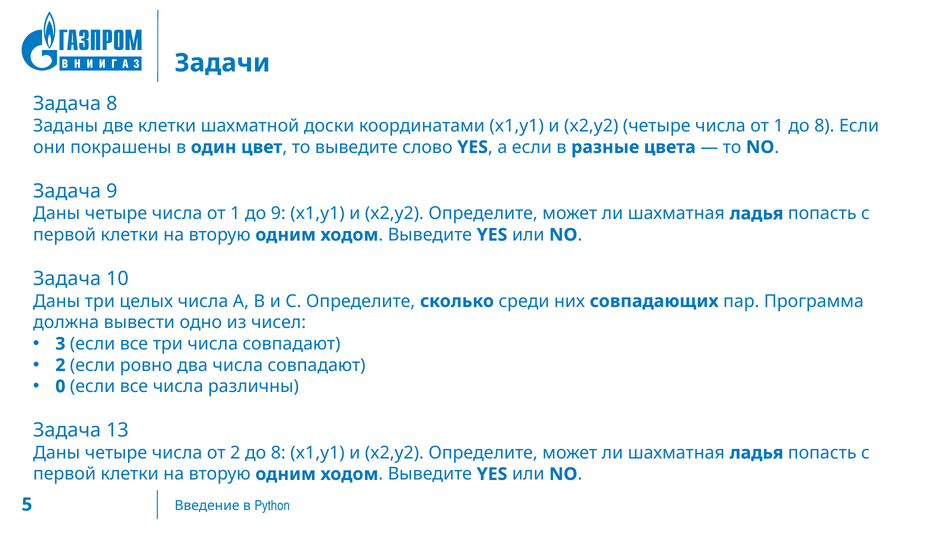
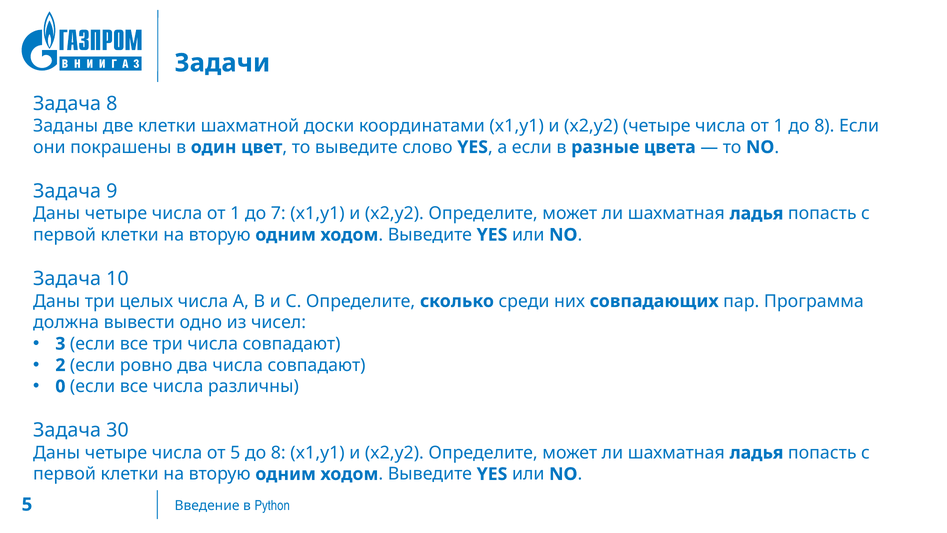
до 9: 9 -> 7 (278, 213)
13: 13 -> 30 (117, 430)
от 2: 2 -> 5 (235, 453)
